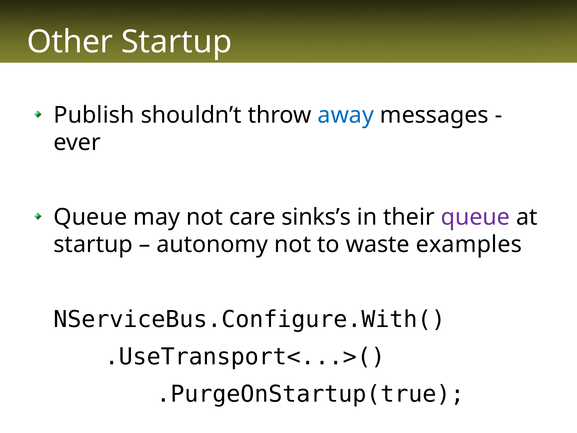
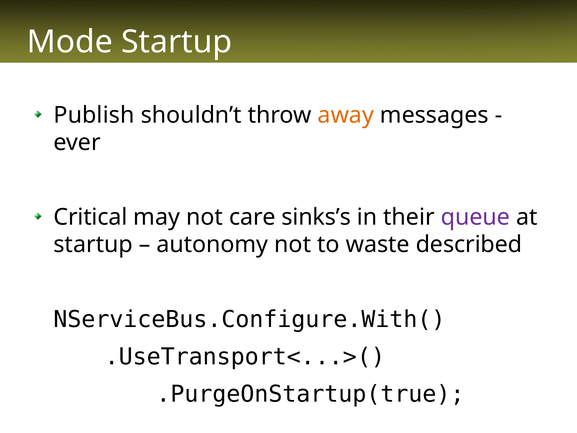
Other: Other -> Mode (70, 42)
away colour: blue -> orange (346, 115)
Queue: Queue -> Critical (90, 217)
examples: examples -> described (469, 244)
